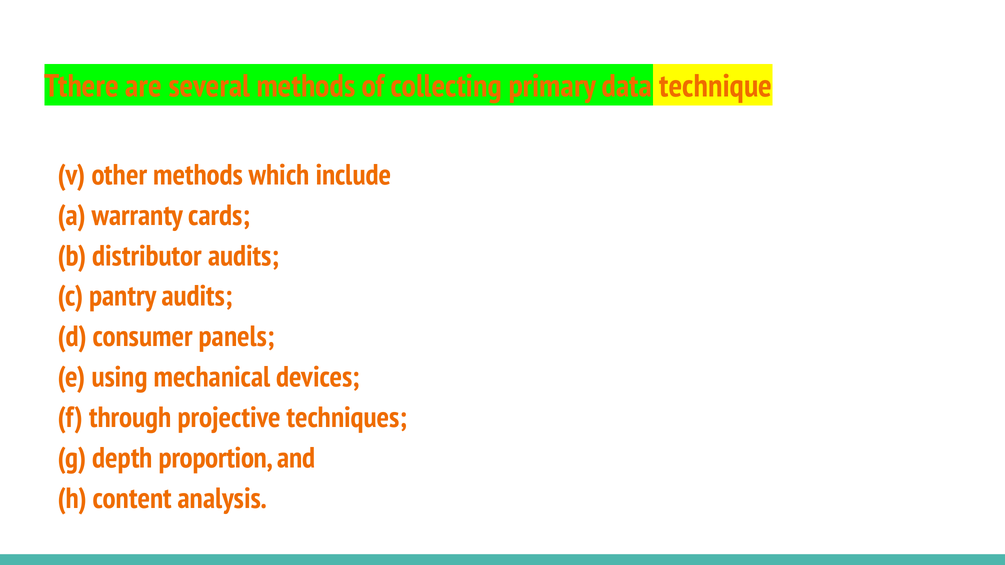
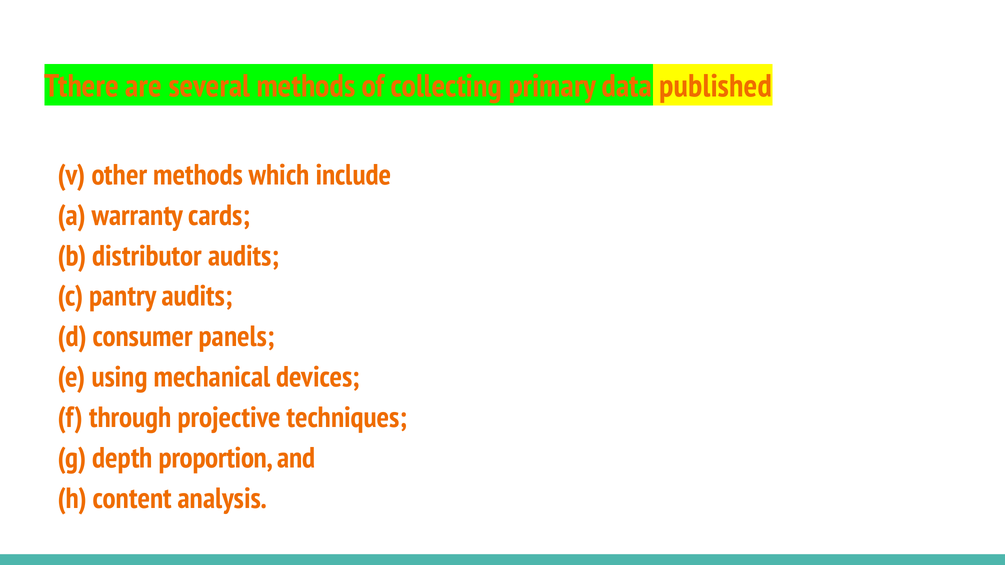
technique: technique -> published (716, 86)
